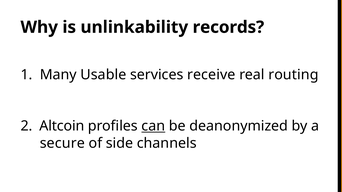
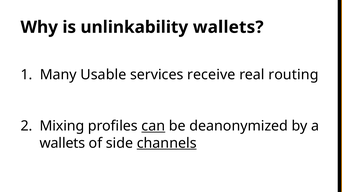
unlinkability records: records -> wallets (228, 27)
Altcoin: Altcoin -> Mixing (62, 126)
secure: secure -> wallets (62, 143)
channels underline: none -> present (167, 143)
